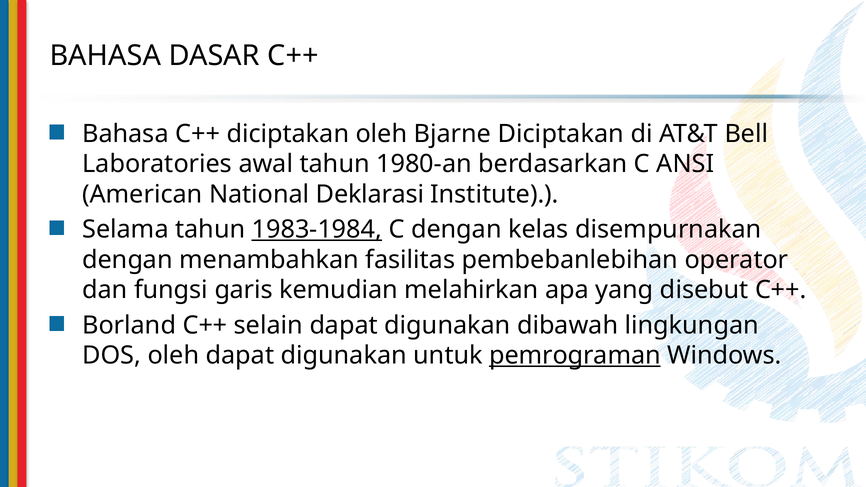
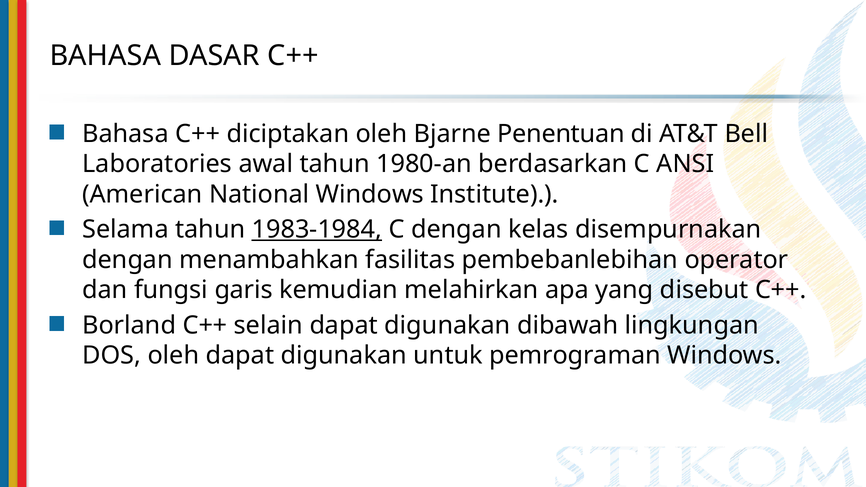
Bjarne Diciptakan: Diciptakan -> Penentuan (561, 134)
National Deklarasi: Deklarasi -> Windows (370, 194)
pemrograman underline: present -> none (575, 356)
